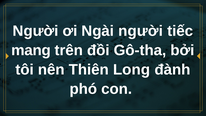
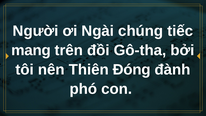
Ngài người: người -> chúng (141, 31)
Long: Long -> Đóng (132, 70)
